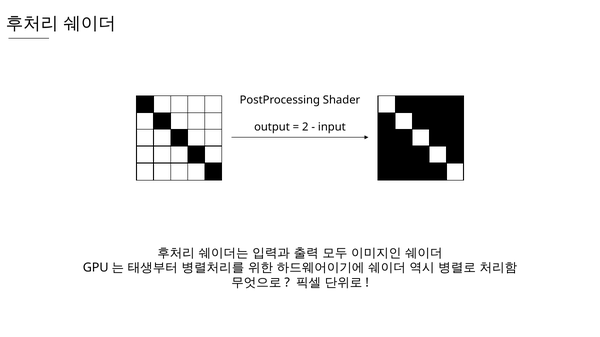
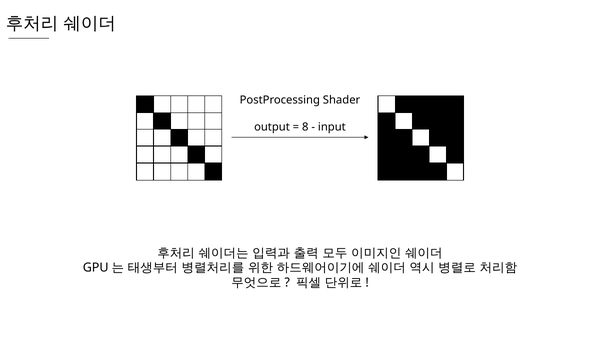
2: 2 -> 8 (305, 127)
